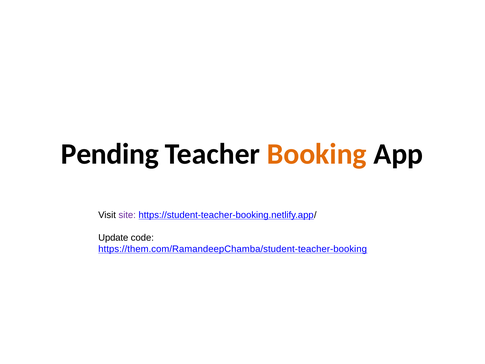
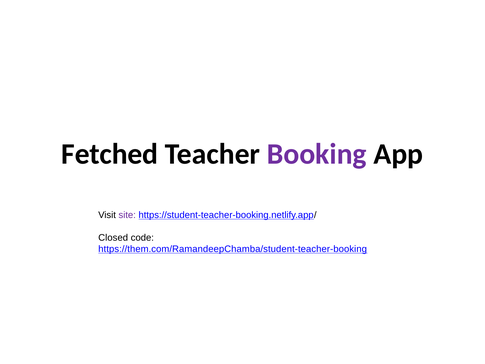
Pending: Pending -> Fetched (110, 154)
Booking colour: orange -> purple (317, 154)
Update: Update -> Closed (113, 237)
